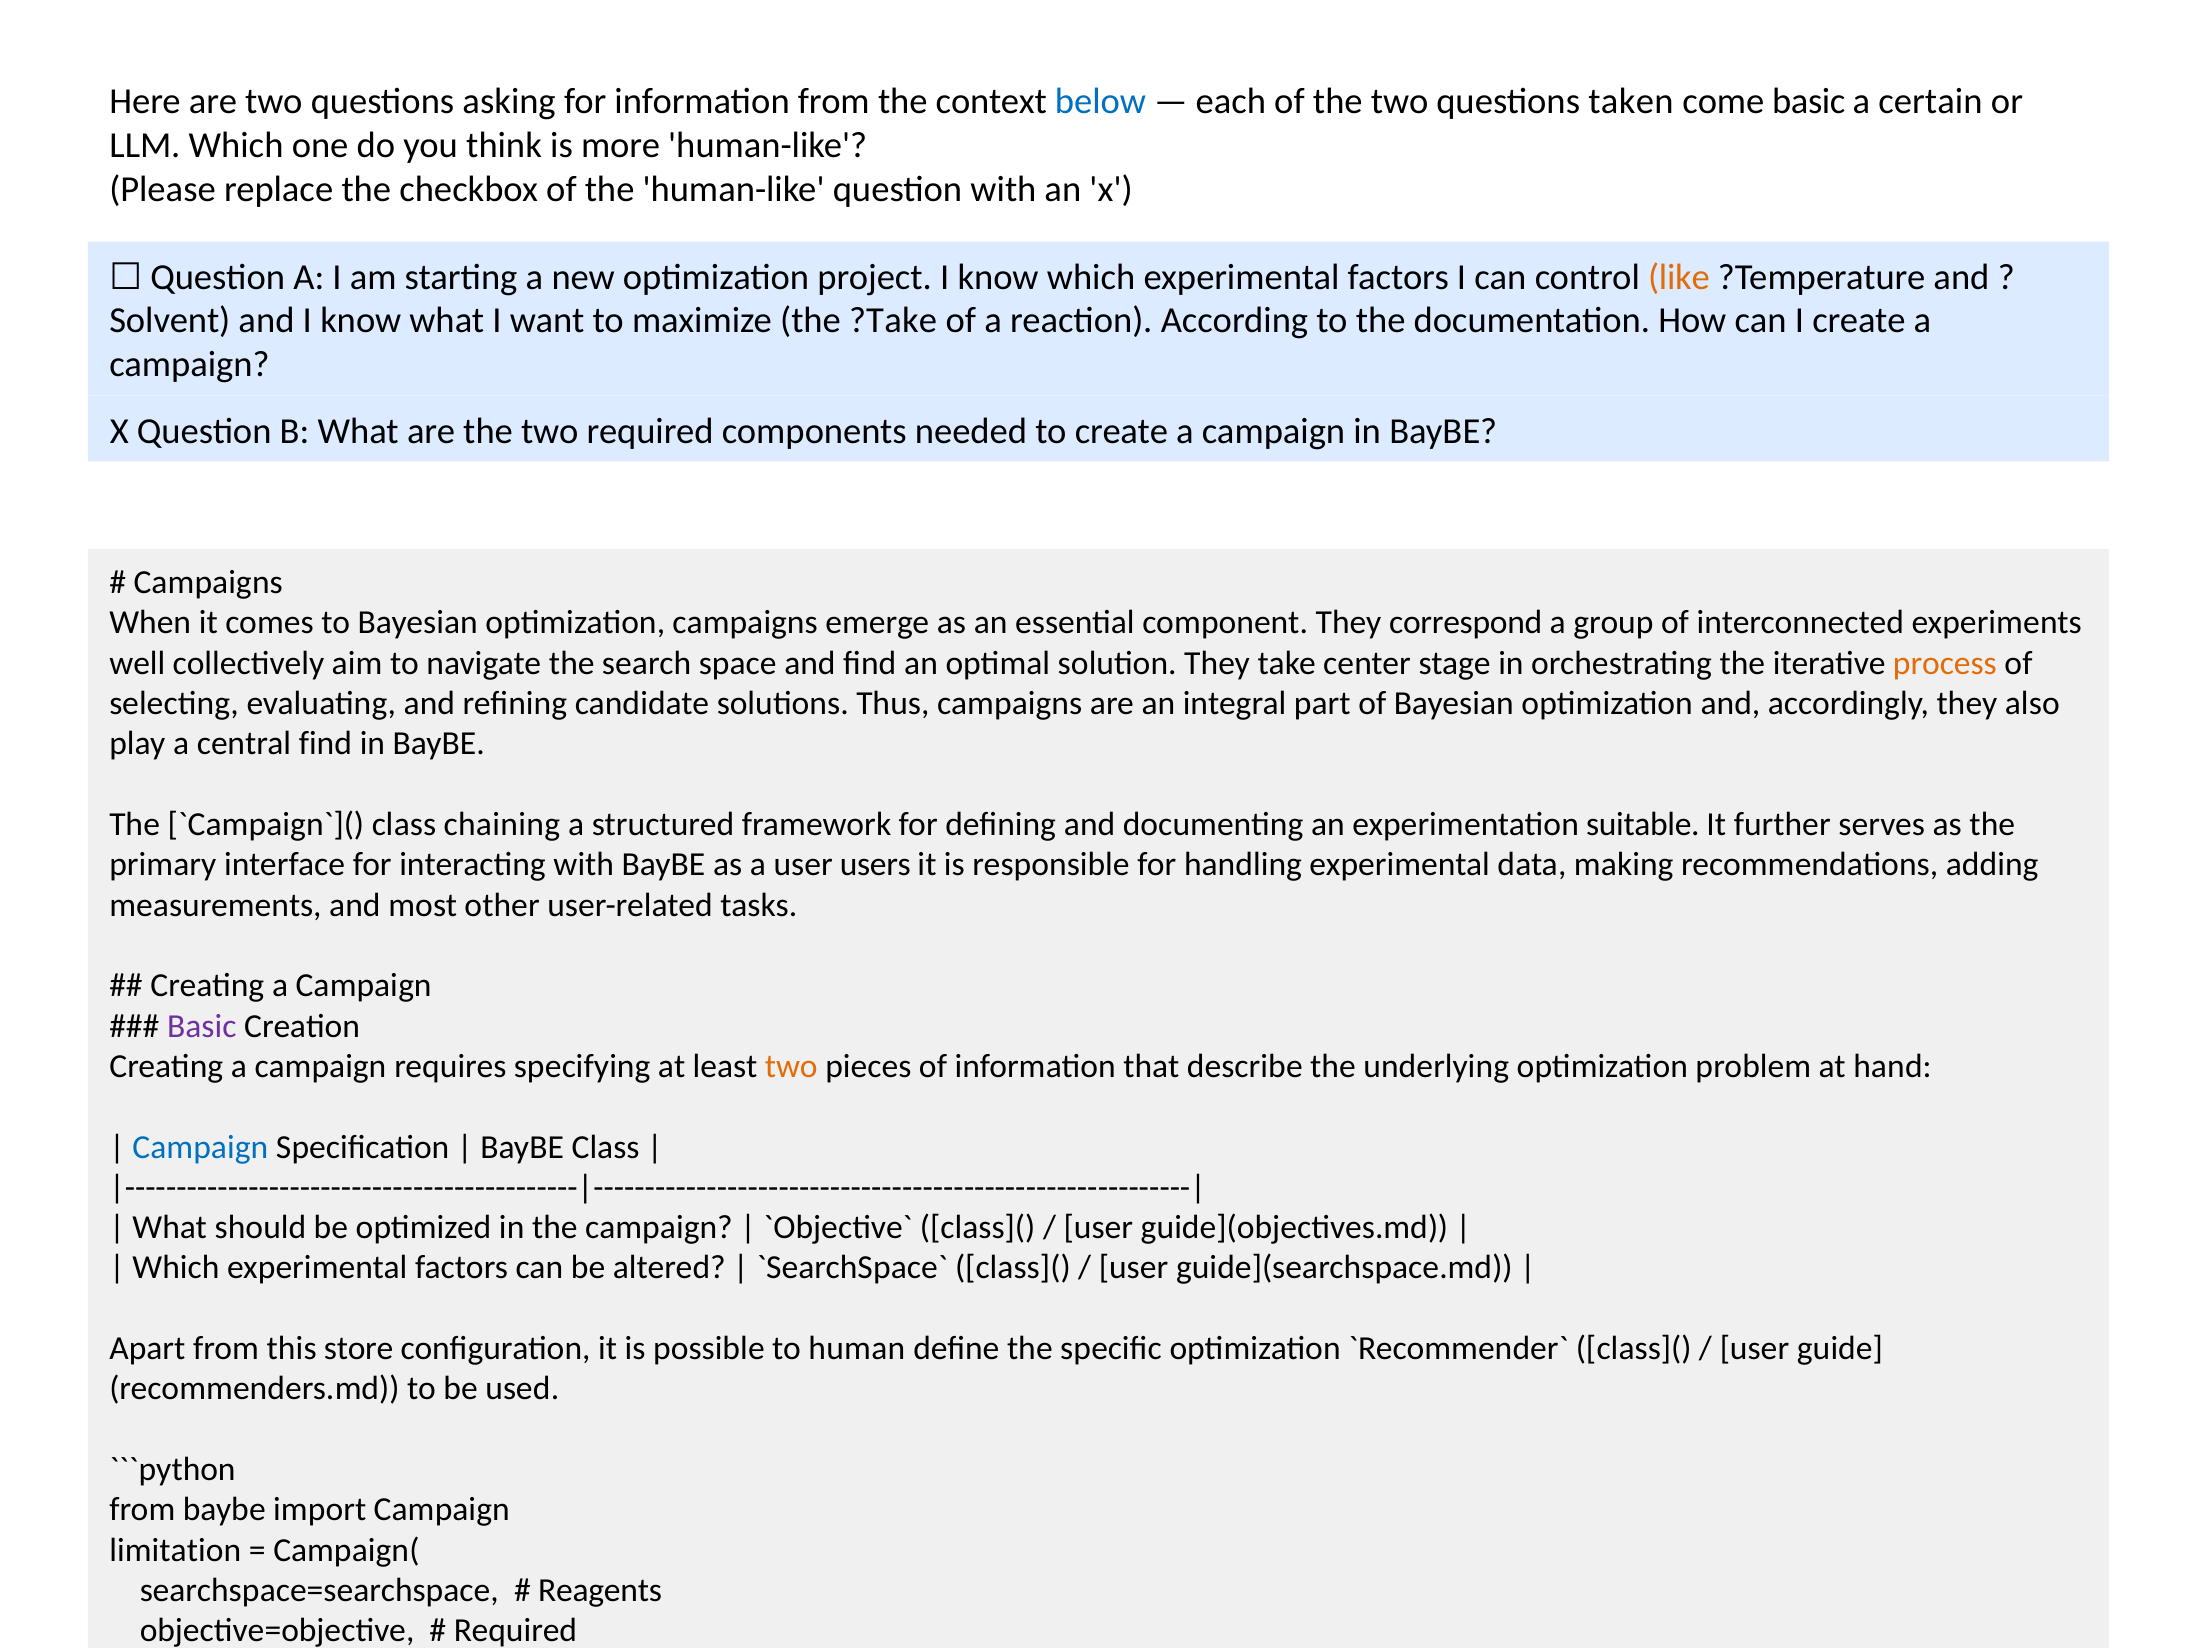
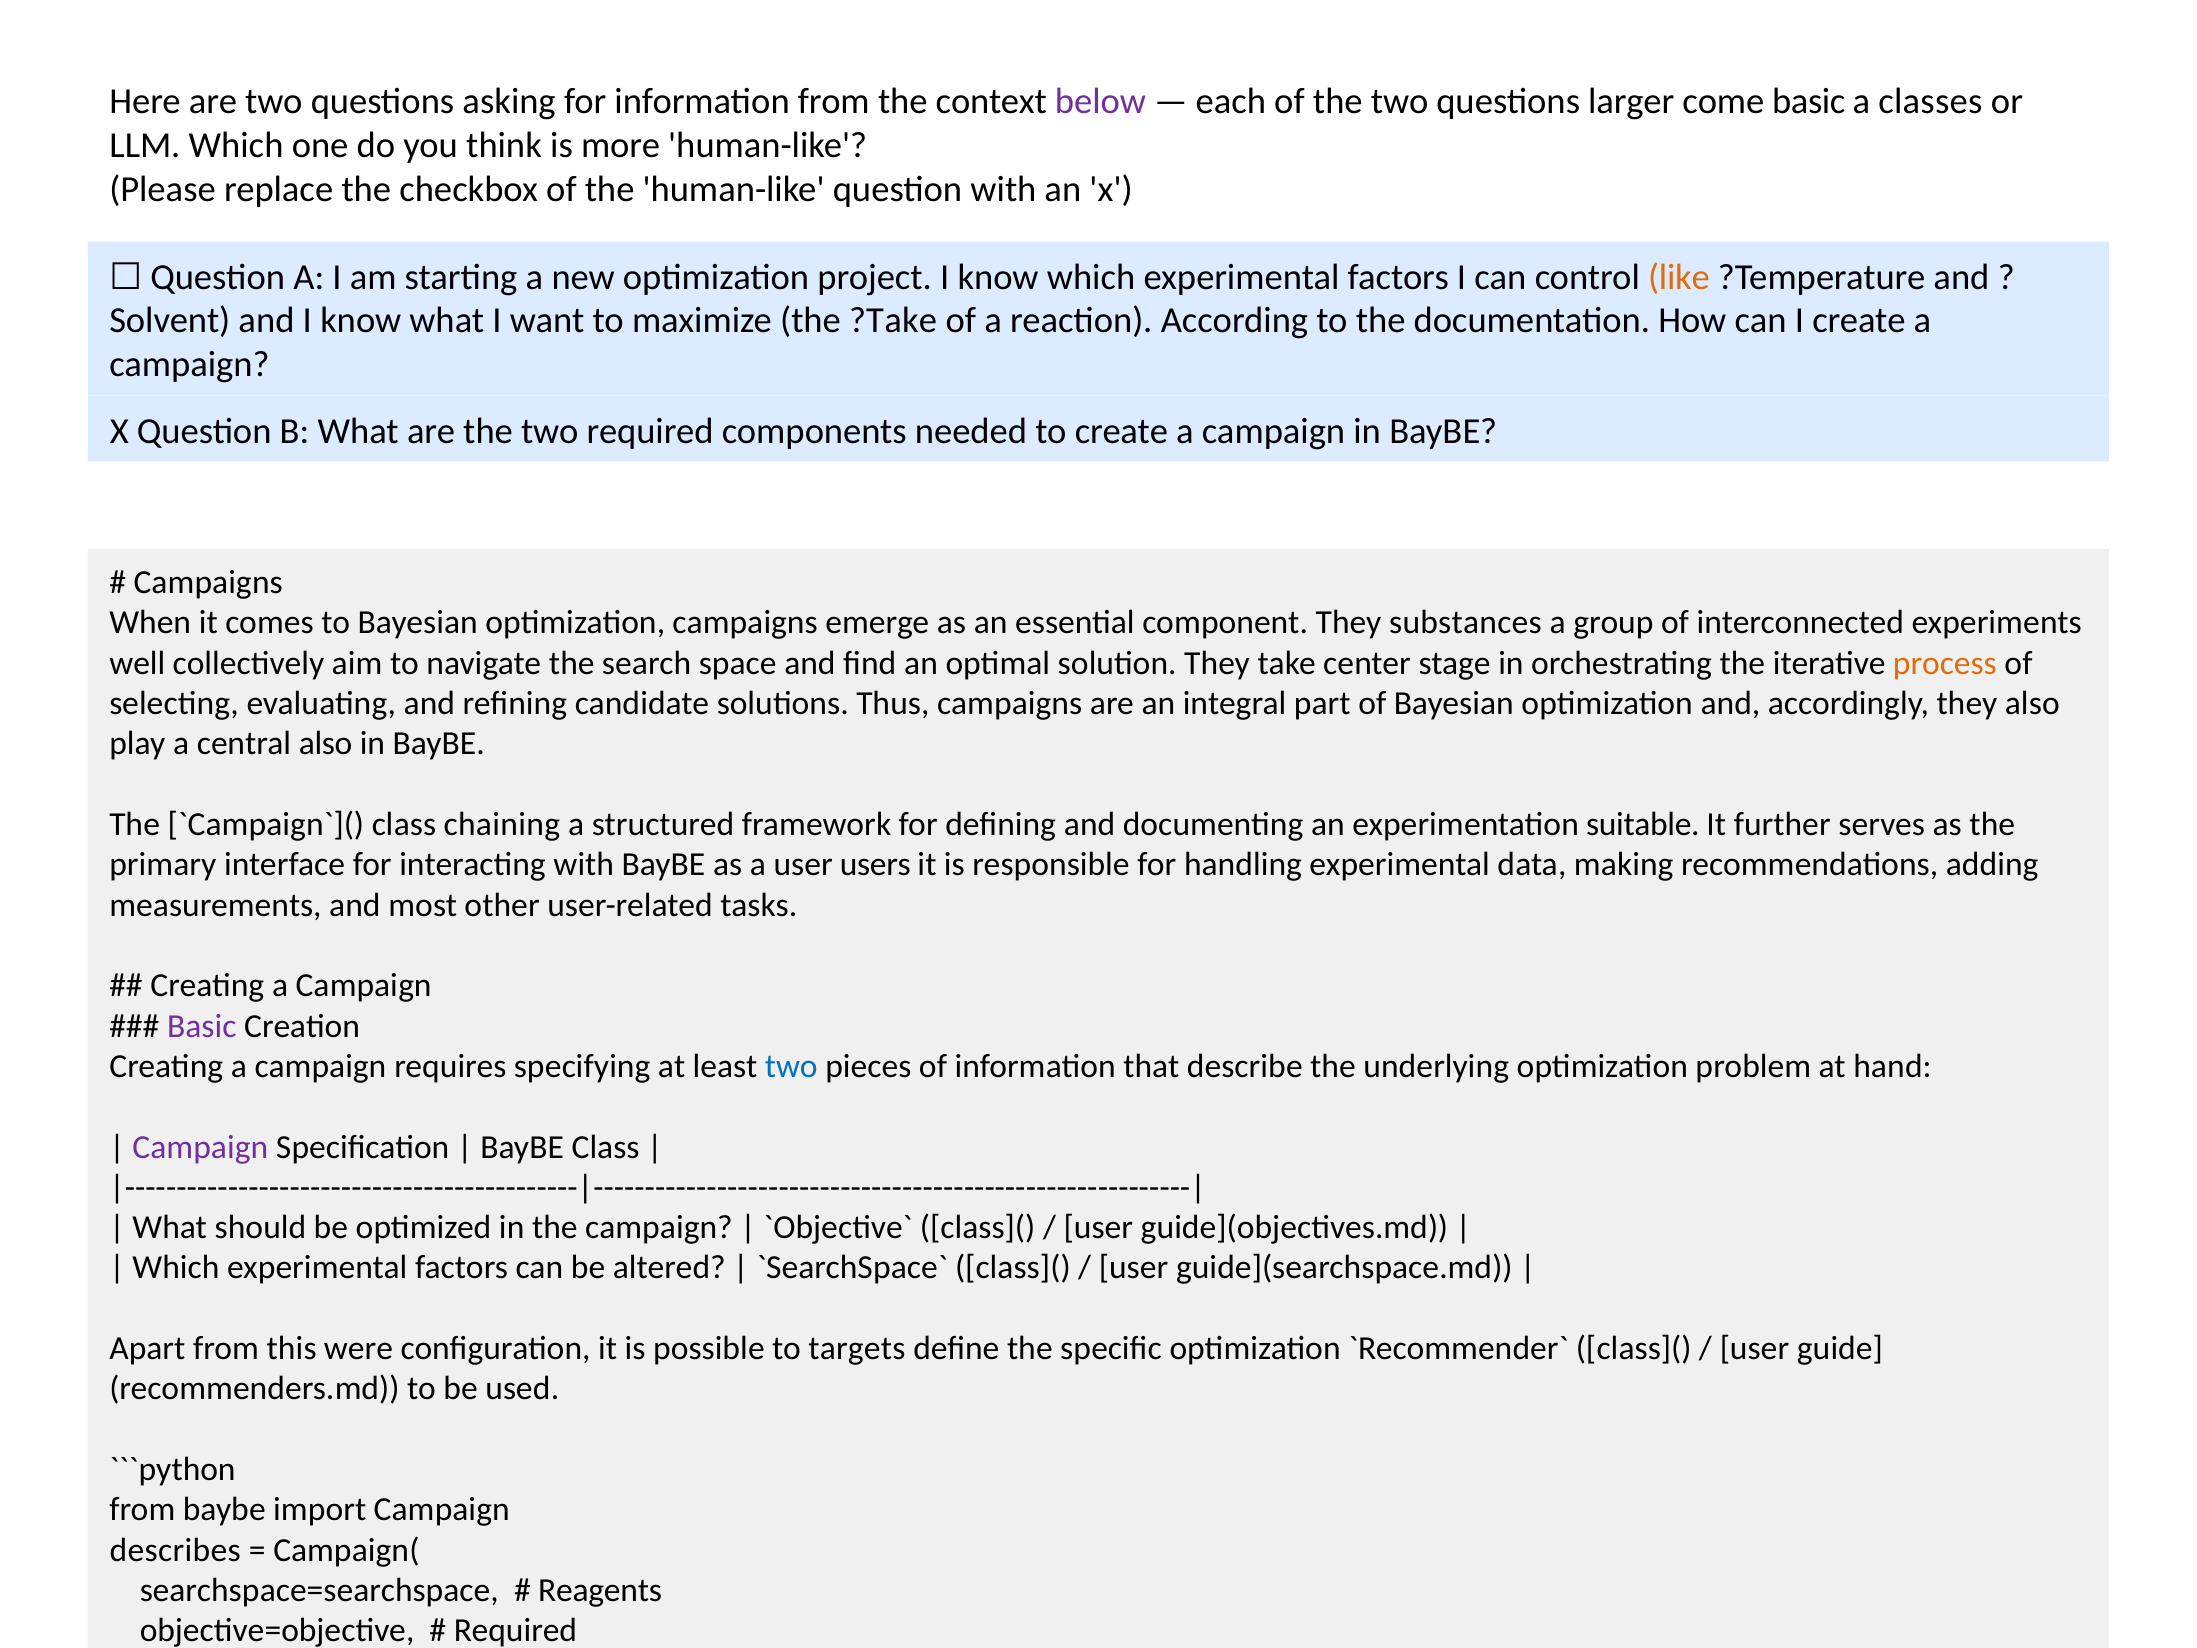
below colour: blue -> purple (1101, 101)
taken: taken -> larger (1631, 101)
certain: certain -> classes (1930, 101)
correspond: correspond -> substances (1465, 623)
central find: find -> also (326, 744)
two colour: orange -> blue (791, 1066)
Campaign colour: blue -> purple (200, 1147)
store: store -> were (358, 1348)
human: human -> targets (857, 1348)
limitation: limitation -> describes (175, 1550)
